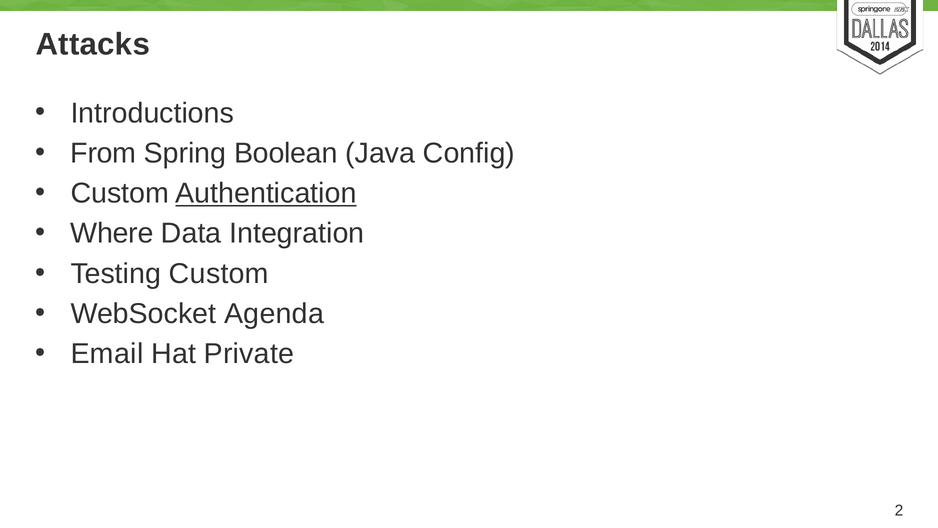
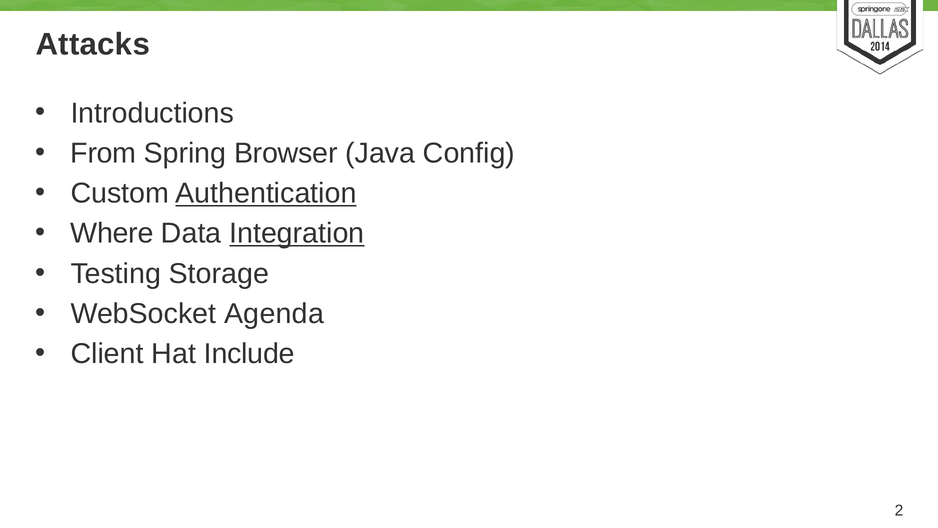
Boolean: Boolean -> Browser (286, 153)
Integration underline: none -> present (297, 233)
Testing Custom: Custom -> Storage (219, 273)
Email: Email -> Client (107, 354)
Private: Private -> Include (249, 354)
